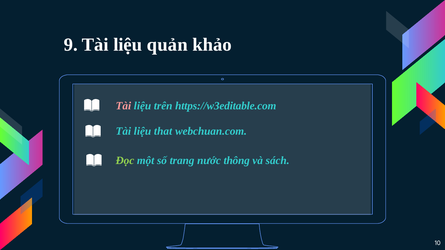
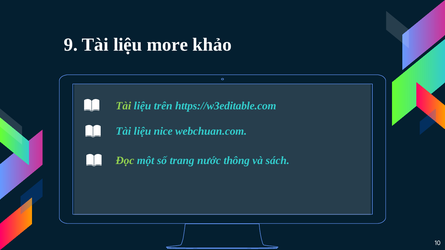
quản: quản -> more (167, 45)
Tài colour: pink -> light green (123, 106)
that: that -> nice (163, 131)
